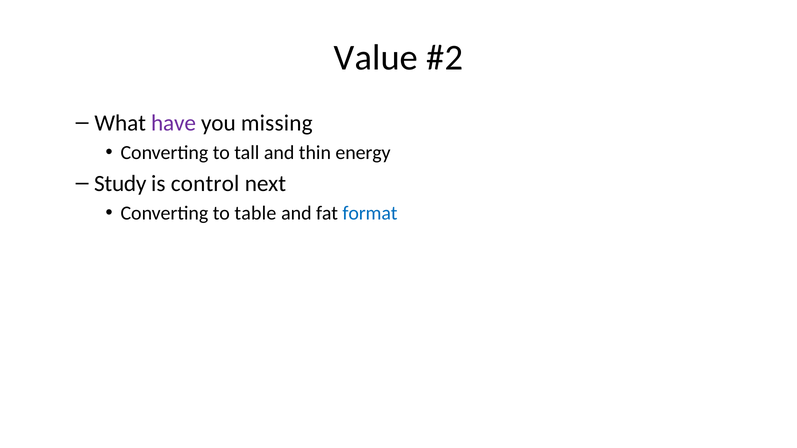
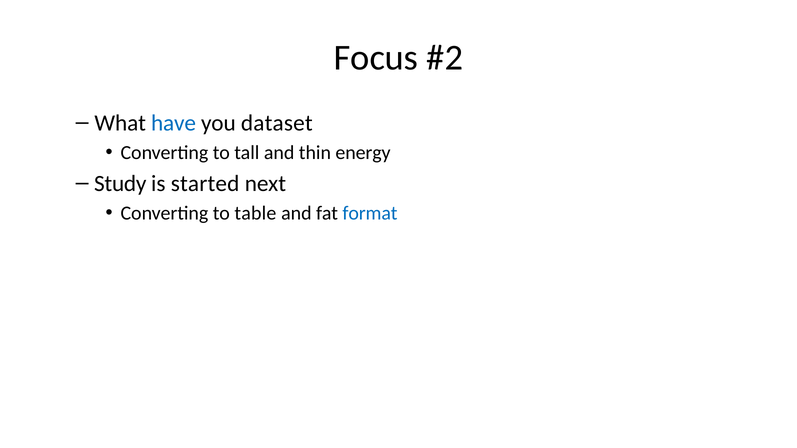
Value: Value -> Focus (376, 58)
have colour: purple -> blue (174, 123)
missing: missing -> dataset (277, 123)
control: control -> started (205, 184)
